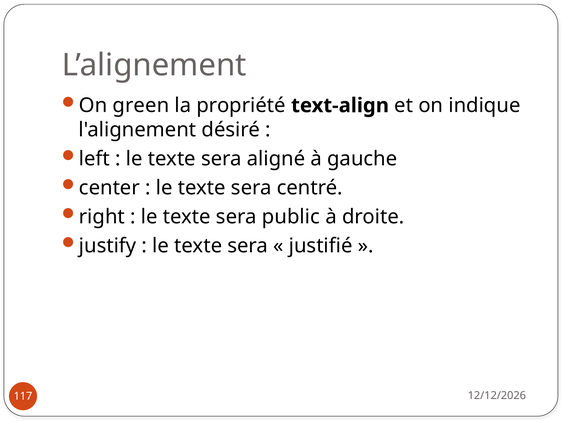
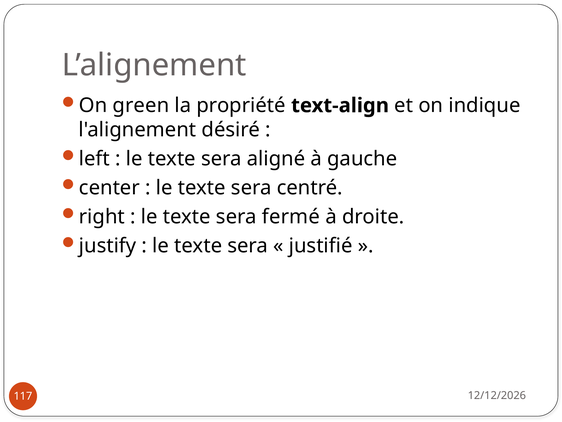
public: public -> fermé (291, 217)
